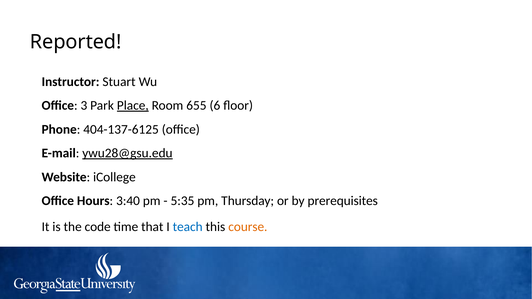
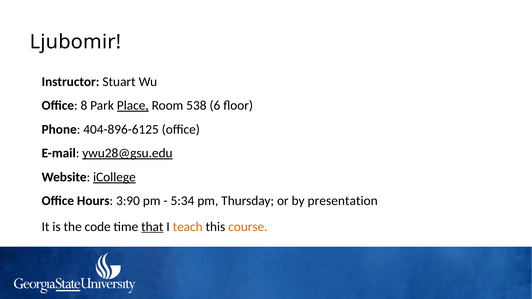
Reported: Reported -> Ljubomir (76, 42)
3: 3 -> 8 (84, 106)
655: 655 -> 538 (196, 106)
404-137-6125: 404-137-6125 -> 404-896-6125 (121, 129)
iCollege underline: none -> present (114, 177)
3:40: 3:40 -> 3:90 (128, 201)
5:35: 5:35 -> 5:34 (182, 201)
prerequisites: prerequisites -> presentation (343, 201)
that underline: none -> present (152, 227)
teach colour: blue -> orange (188, 227)
